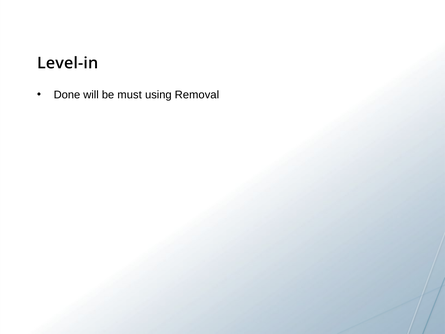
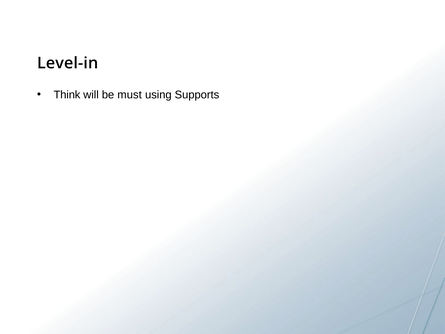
Done: Done -> Think (67, 95)
Removal: Removal -> Supports (197, 95)
